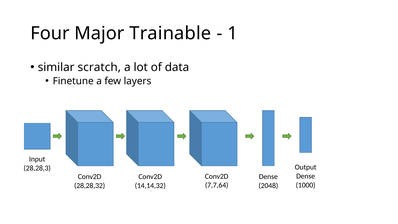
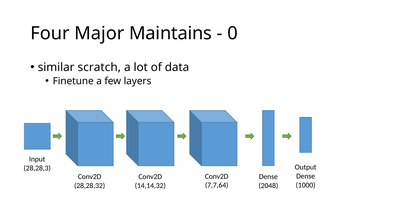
Trainable: Trainable -> Maintains (171, 33)
1: 1 -> 0 (233, 33)
